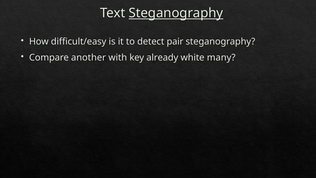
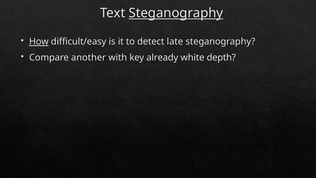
How underline: none -> present (39, 42)
pair: pair -> late (175, 42)
many: many -> depth (221, 58)
